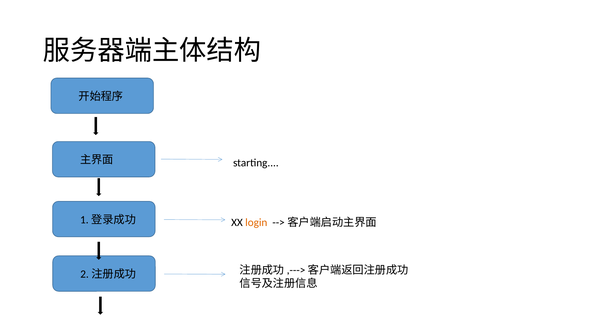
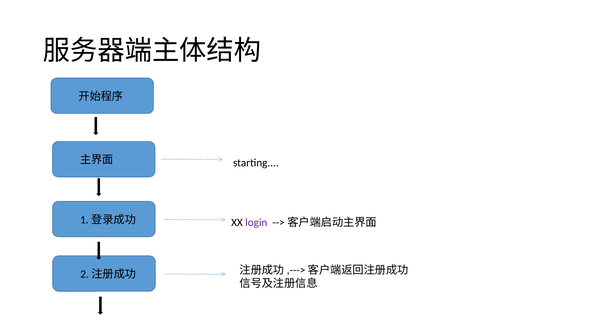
login colour: orange -> purple (256, 222)
